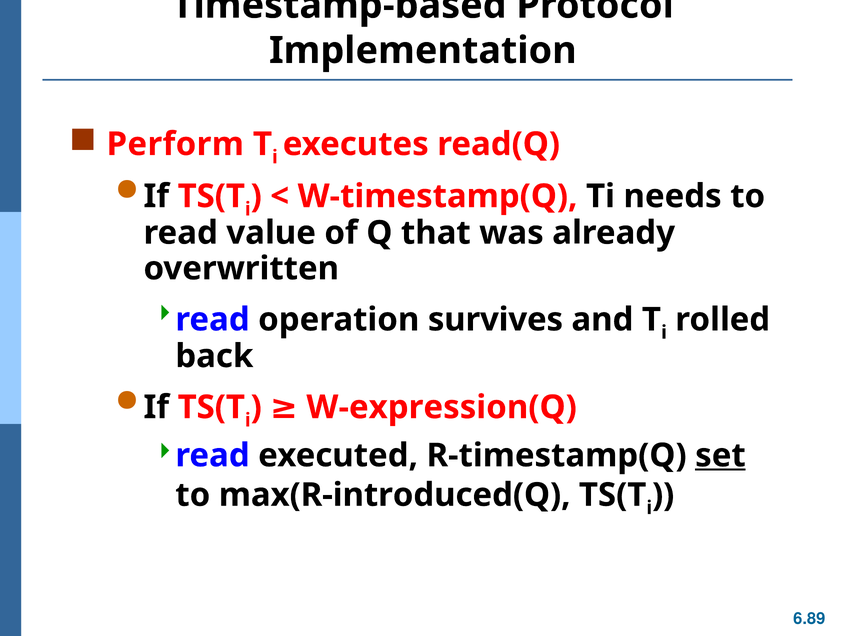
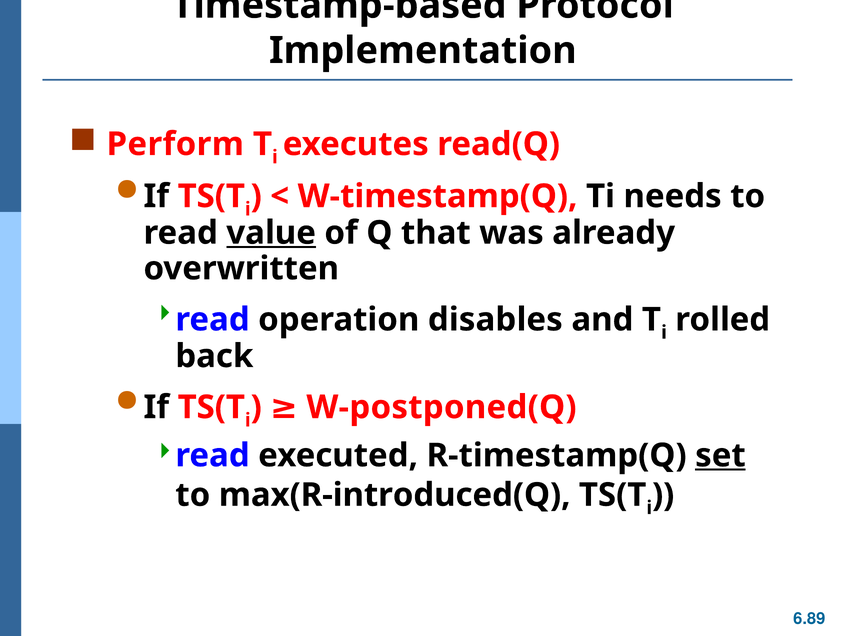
value underline: none -> present (271, 233)
survives: survives -> disables (495, 320)
W-expression(Q: W-expression(Q -> W-postponed(Q (442, 408)
